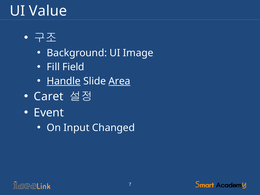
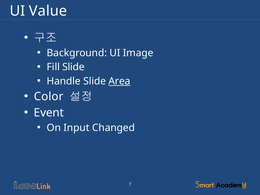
Fill Field: Field -> Slide (73, 67)
Handle underline: present -> none (64, 81)
Caret: Caret -> Color (49, 97)
